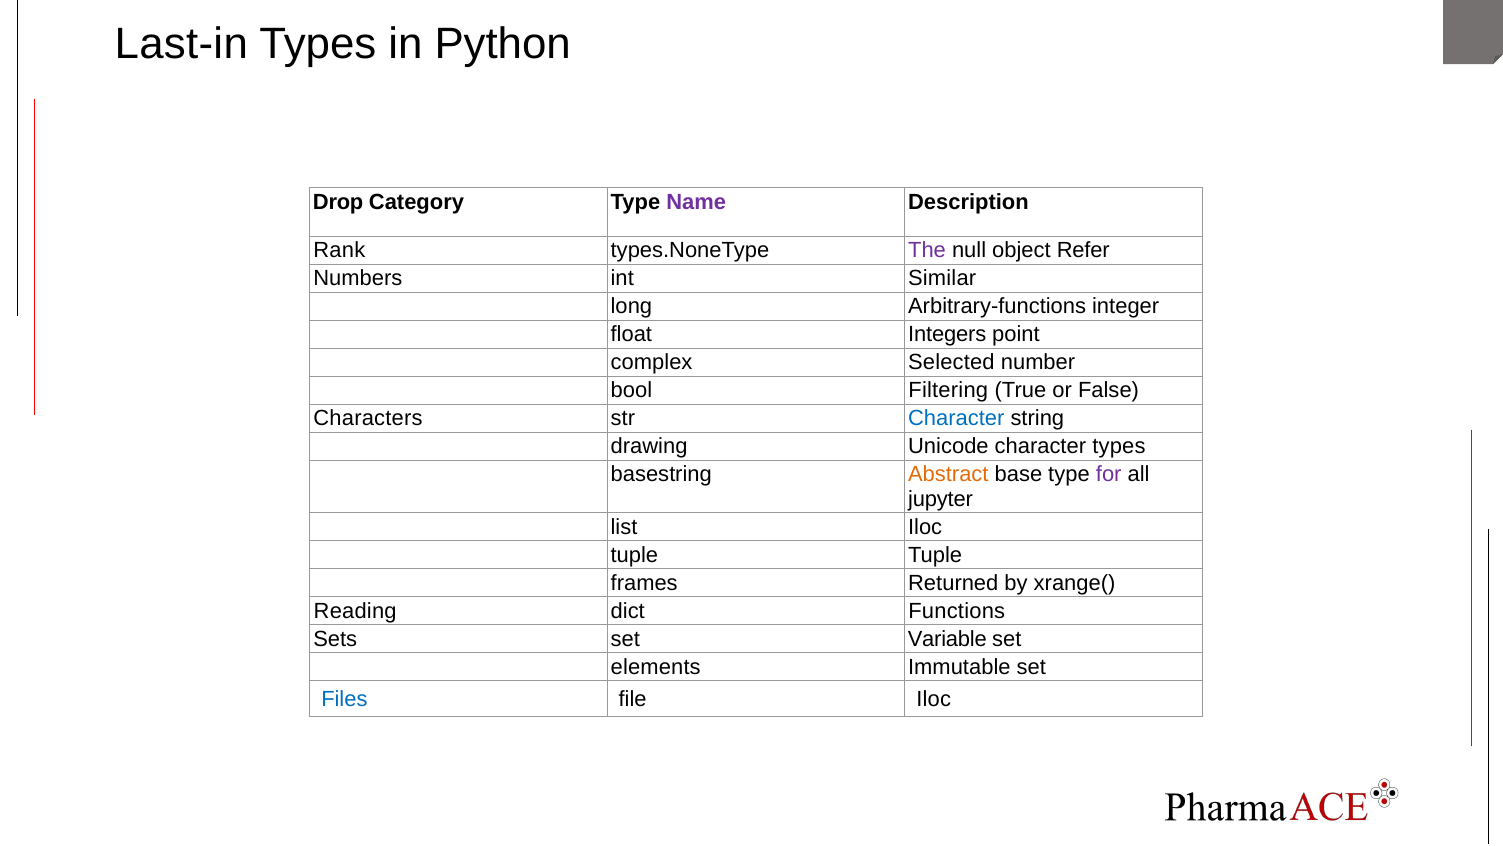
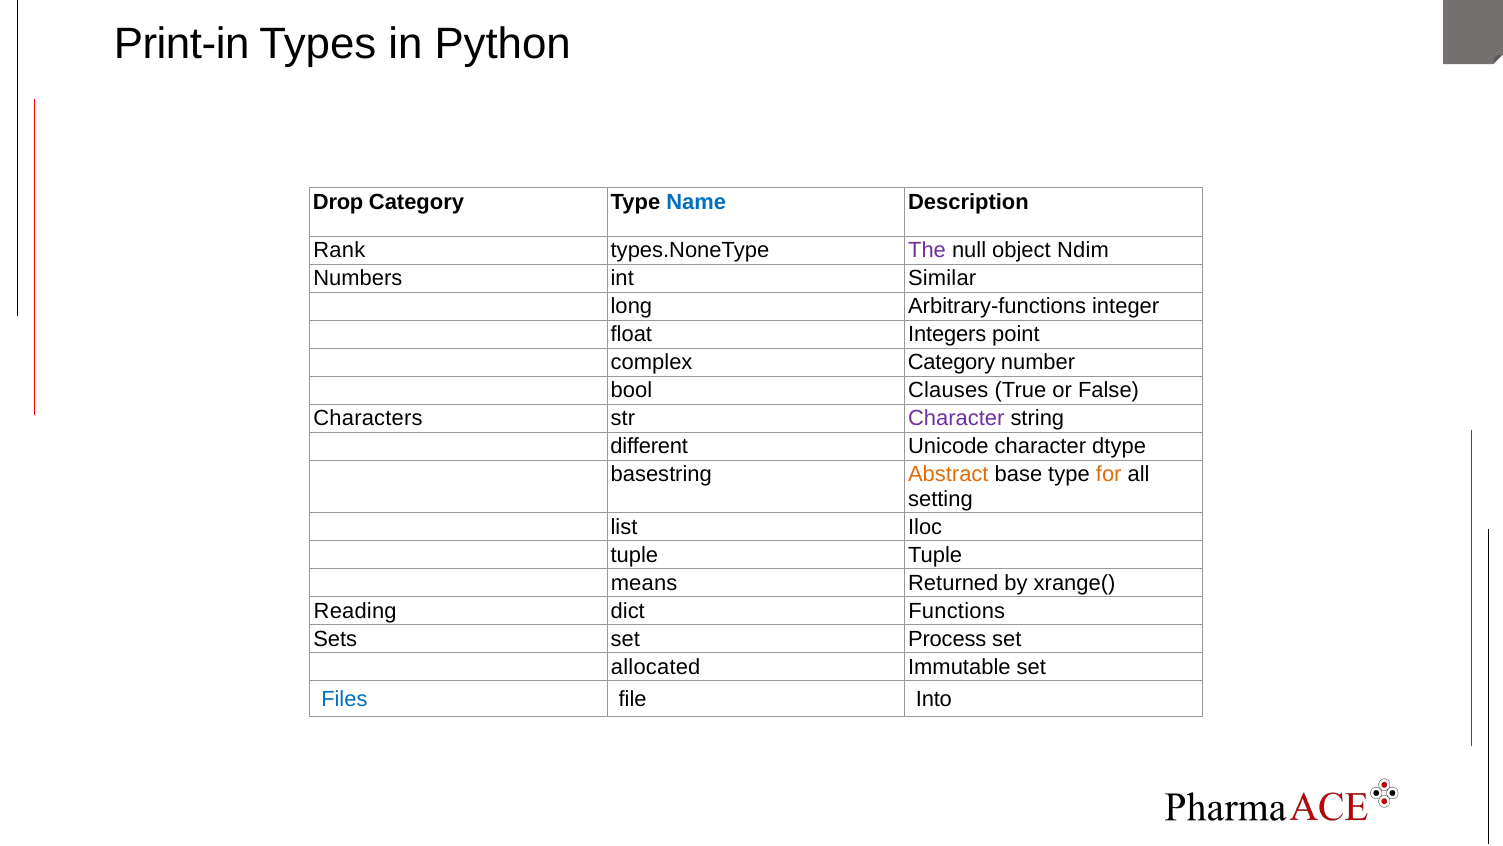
Last-in: Last-in -> Print-in (182, 44)
Name colour: purple -> blue (696, 202)
Refer: Refer -> Ndim (1083, 251)
complex Selected: Selected -> Category (952, 362)
Filtering: Filtering -> Clauses (948, 390)
Character colour: blue -> purple (956, 418)
drawing: drawing -> different (649, 446)
character types: types -> dtype (1119, 446)
for colour: purple -> orange (1109, 474)
jupyter: jupyter -> setting (940, 499)
frames: frames -> means (644, 583)
Variable: Variable -> Process (947, 639)
elements: elements -> allocated (656, 667)
file Iloc: Iloc -> Into (934, 699)
